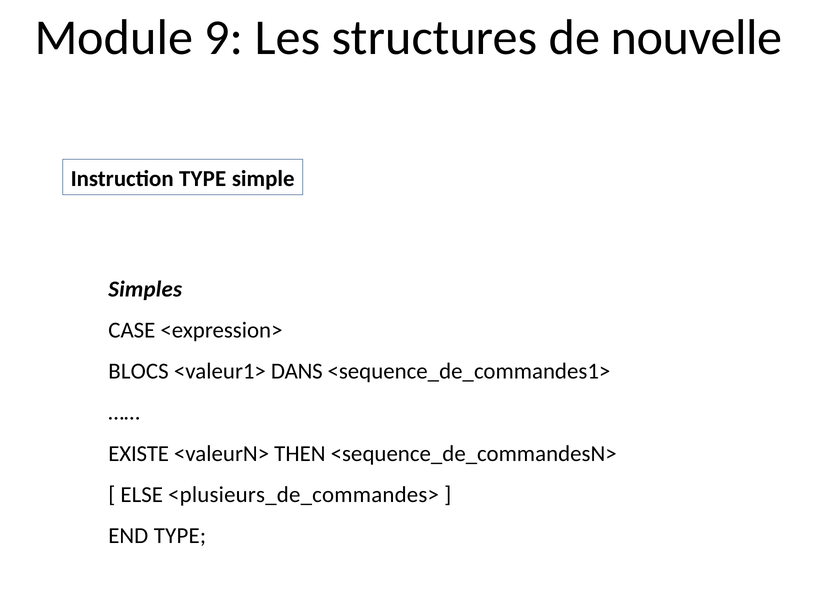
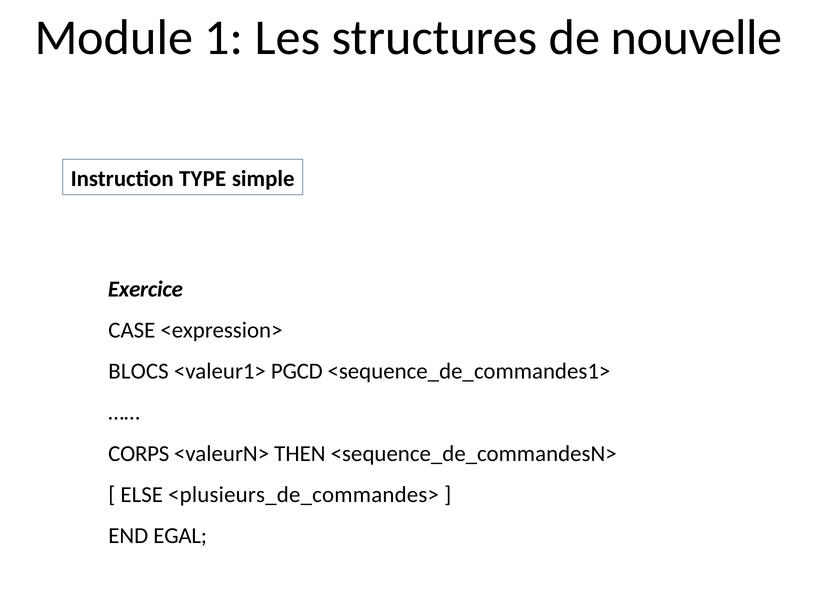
9: 9 -> 1 (224, 38)
Simples: Simples -> Exercice (145, 289)
DANS: DANS -> PGCD (297, 372)
EXISTE: EXISTE -> CORPS (139, 454)
END TYPE: TYPE -> EGAL (180, 536)
